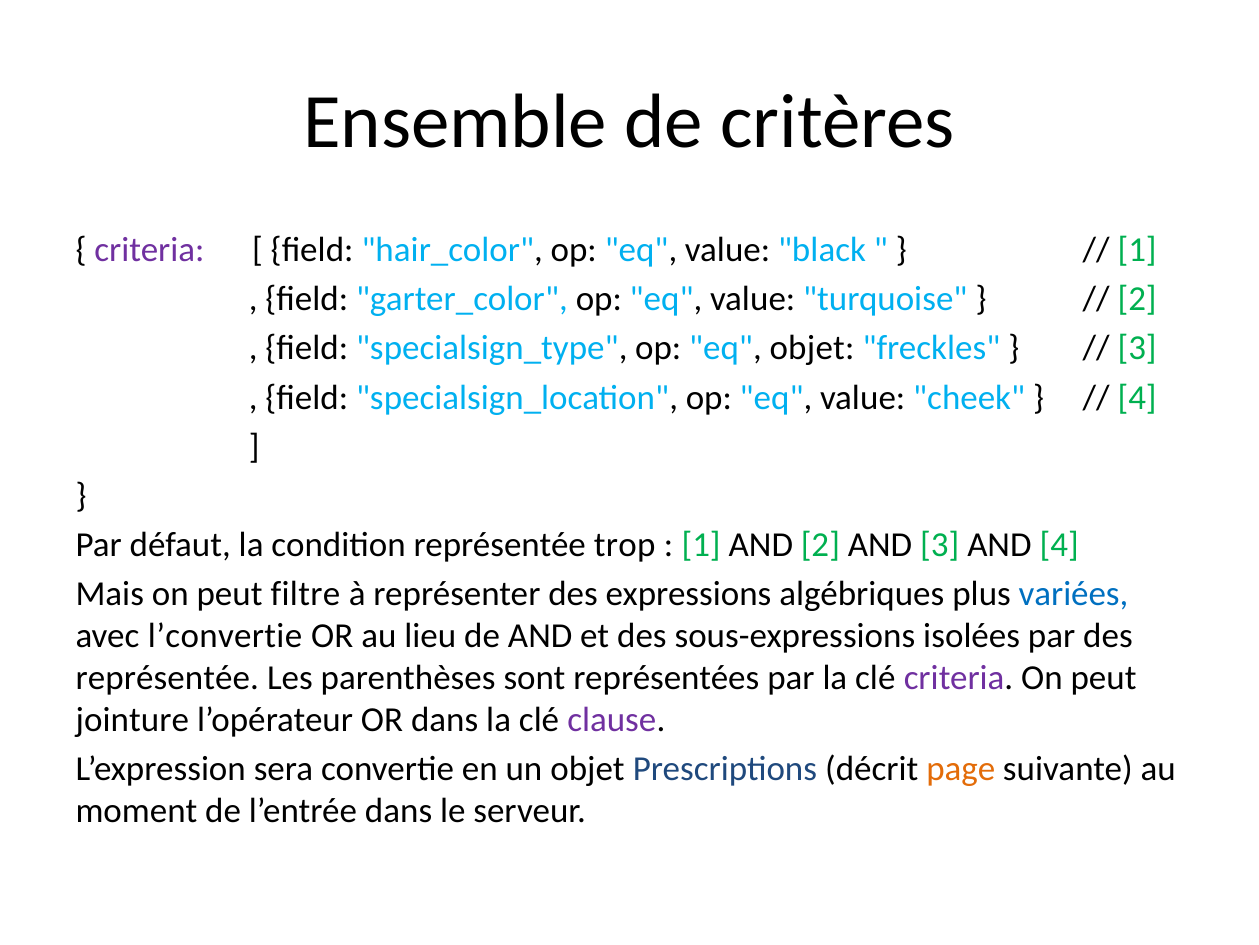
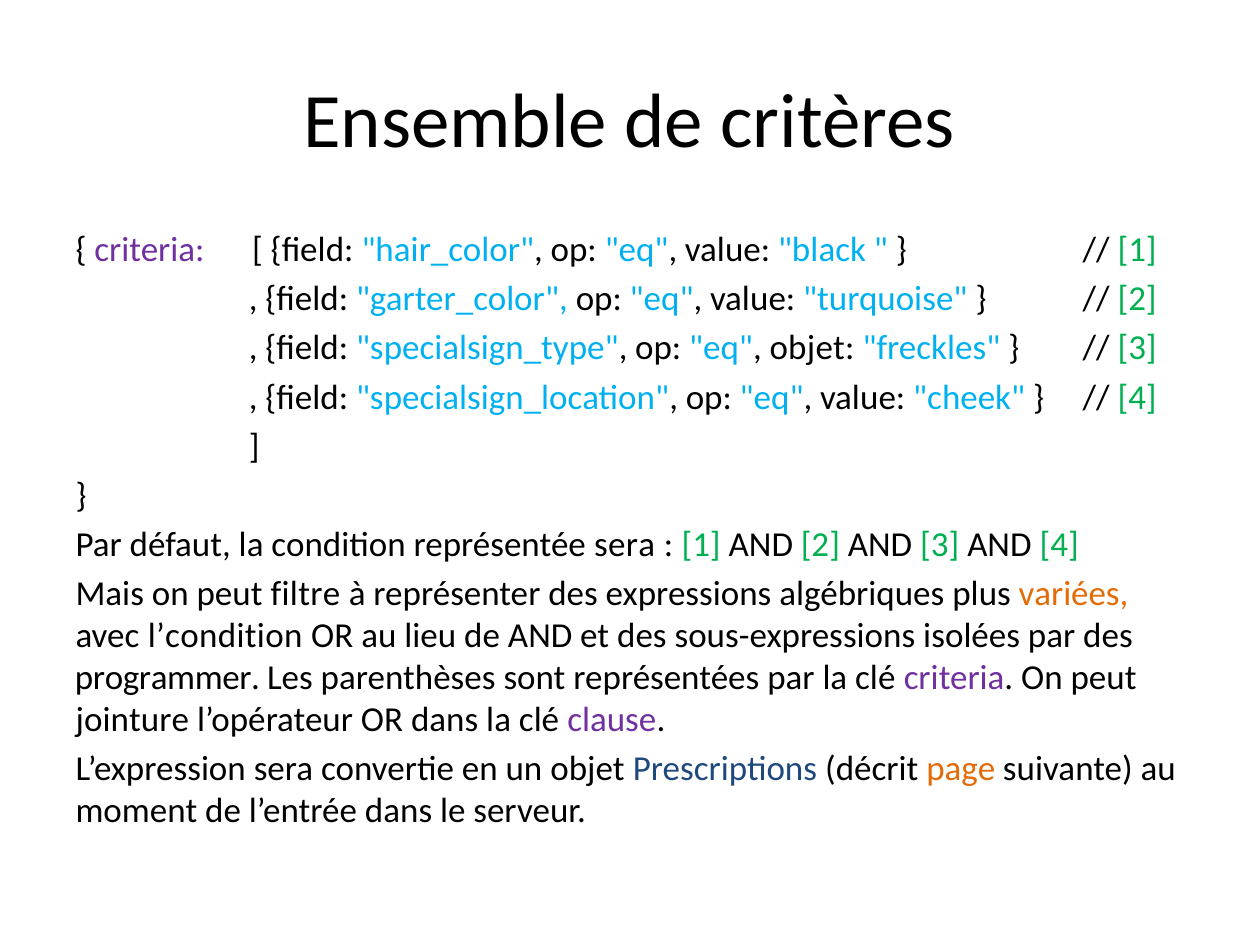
représentée trop: trop -> sera (625, 544)
variées colour: blue -> orange (1073, 593)
l’convertie: l’convertie -> l’condition (225, 635)
représentée: représentée -> programmer (167, 677)
